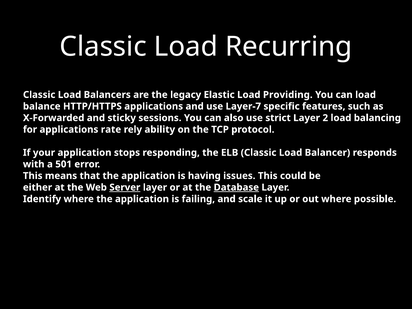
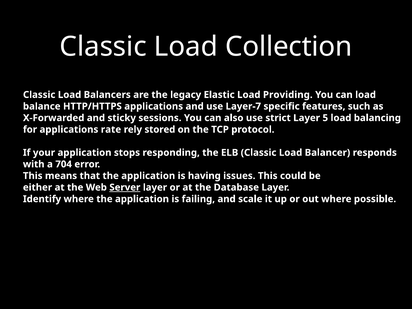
Recurring: Recurring -> Collection (289, 47)
2: 2 -> 5 (325, 118)
ability: ability -> stored (160, 130)
501: 501 -> 704 (64, 164)
Database underline: present -> none (236, 187)
